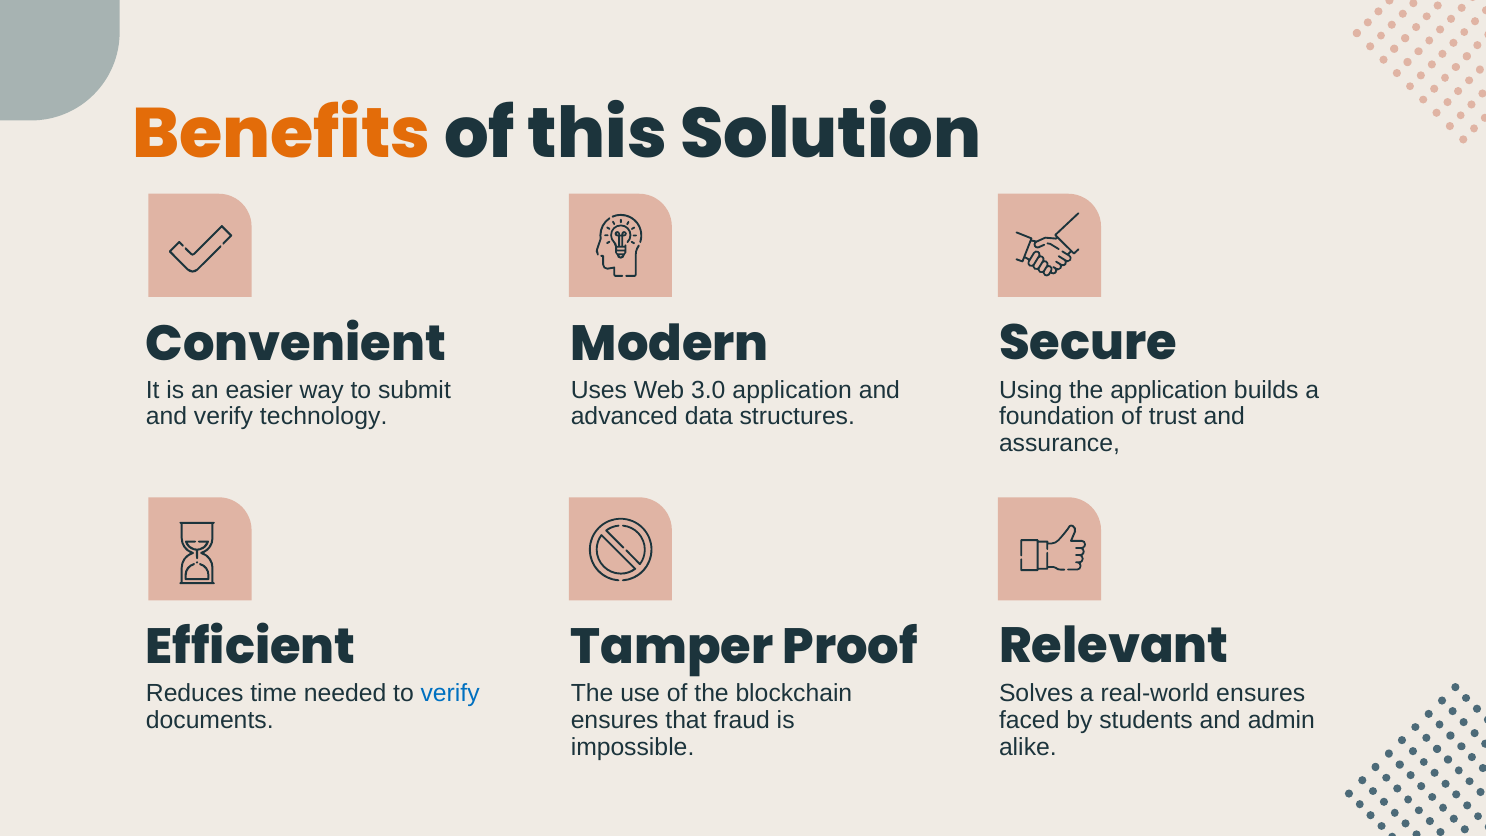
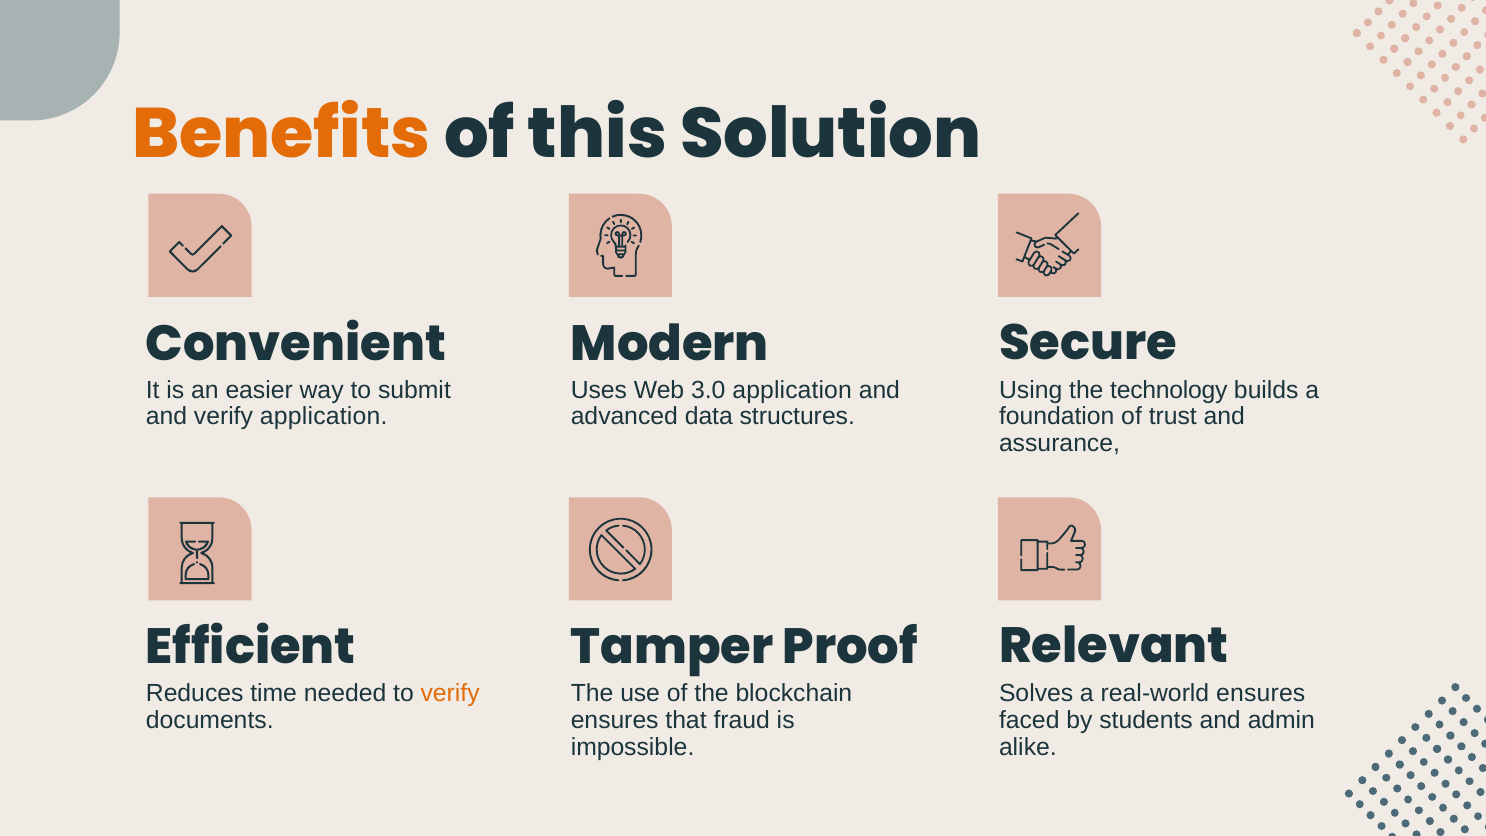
application: application -> technology (1169, 390)
verify technology: technology -> application (324, 417)
verify colour: blue -> orange (450, 693)
